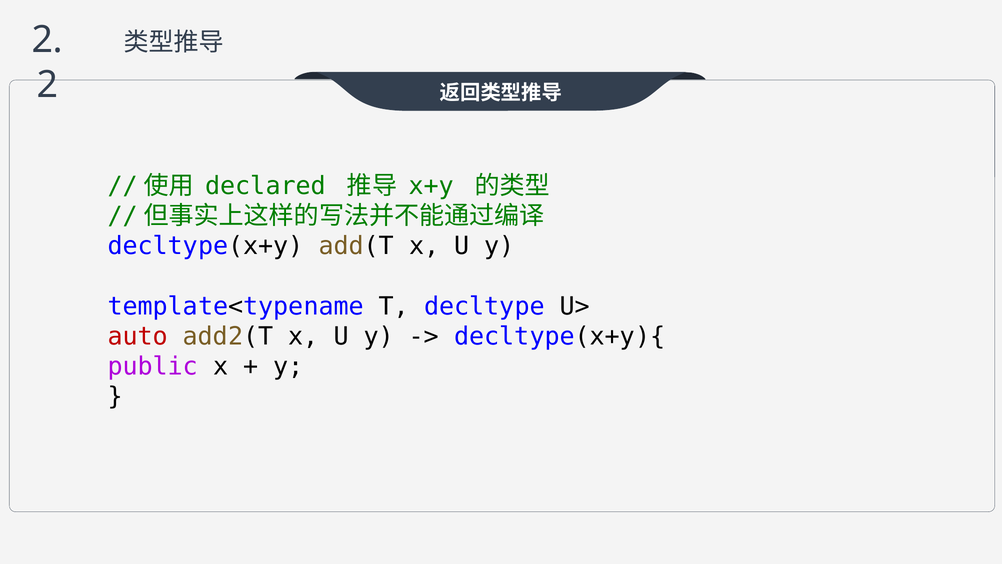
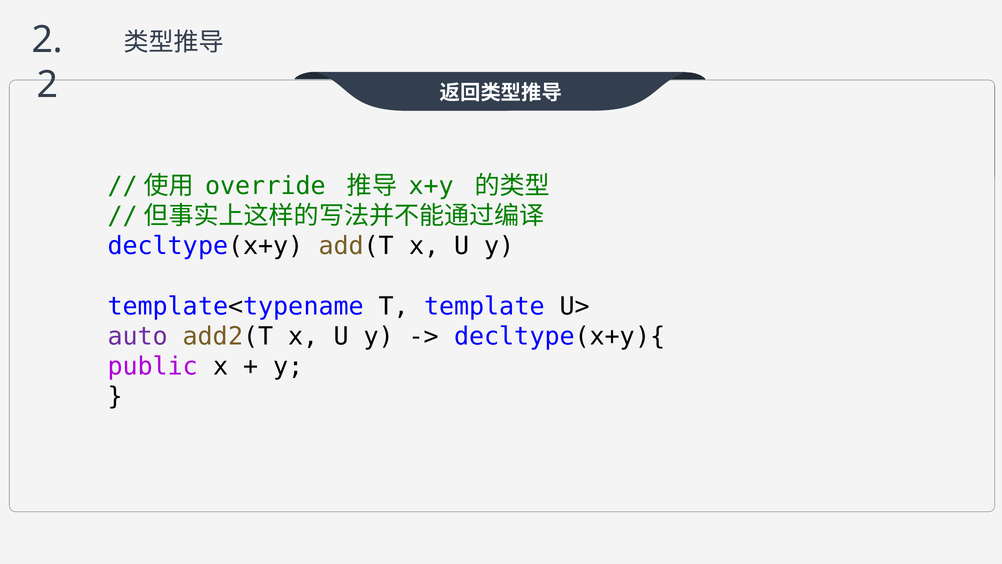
declared: declared -> override (266, 186)
decltype: decltype -> template (484, 306)
auto colour: red -> purple (138, 336)
